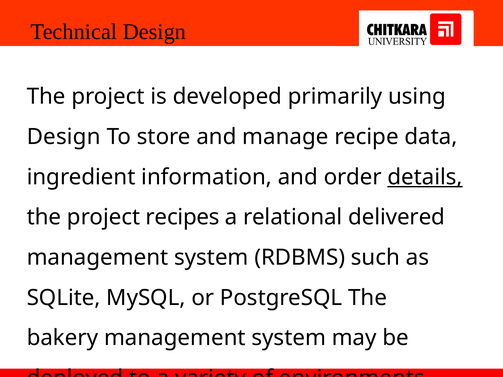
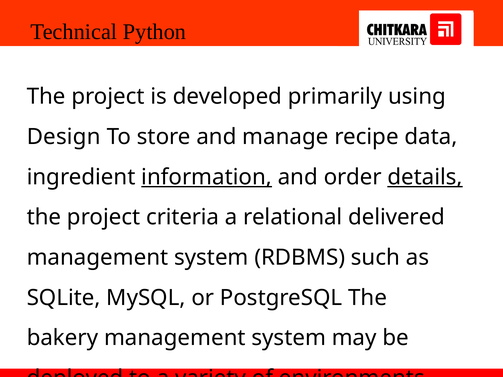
Technical Design: Design -> Python (154, 32)
information underline: none -> present (207, 177)
recipes: recipes -> criteria (183, 217)
